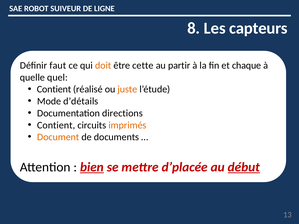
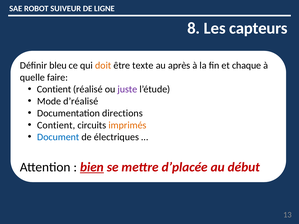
faut: faut -> bleu (58, 65)
cette: cette -> texte (143, 65)
partir: partir -> après (179, 65)
quel: quel -> faire (58, 77)
juste colour: orange -> purple (127, 89)
d’détails: d’détails -> d’réalisé (81, 101)
Document colour: orange -> blue (58, 137)
documents: documents -> électriques (116, 137)
début underline: present -> none (244, 167)
